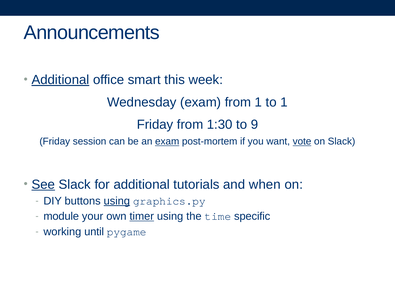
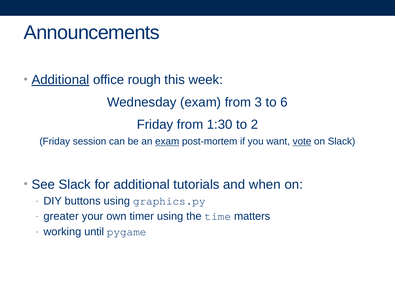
smart: smart -> rough (144, 80)
from 1: 1 -> 3 (258, 102)
to 1: 1 -> 6 (284, 102)
9: 9 -> 2 (254, 125)
See underline: present -> none (43, 185)
using underline: present -> none (117, 201)
module: module -> greater (61, 216)
timer underline: present -> none (142, 216)
specific: specific -> matters (252, 216)
